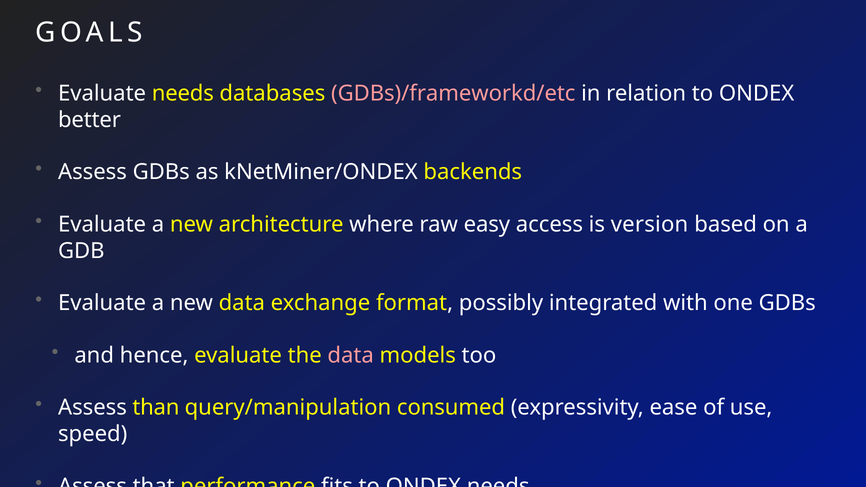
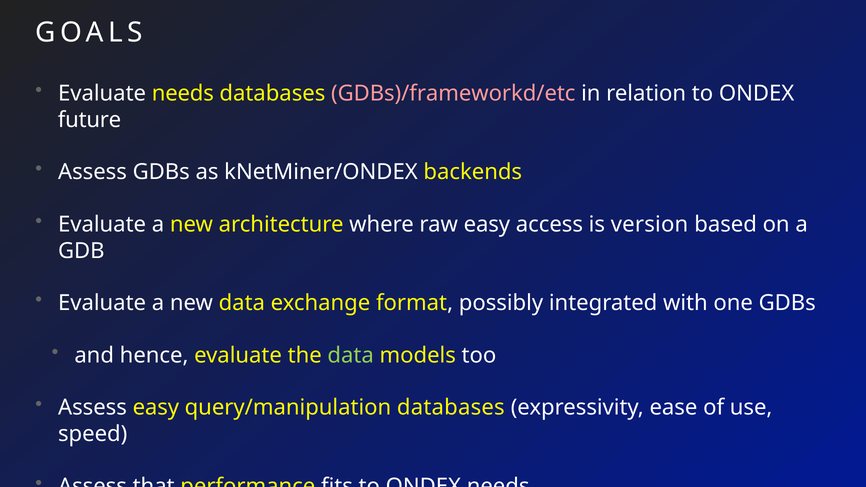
better: better -> future (90, 120)
data colour: pink -> light green (351, 355)
Assess than: than -> easy (156, 408)
query/manipulation consumed: consumed -> databases (451, 408)
